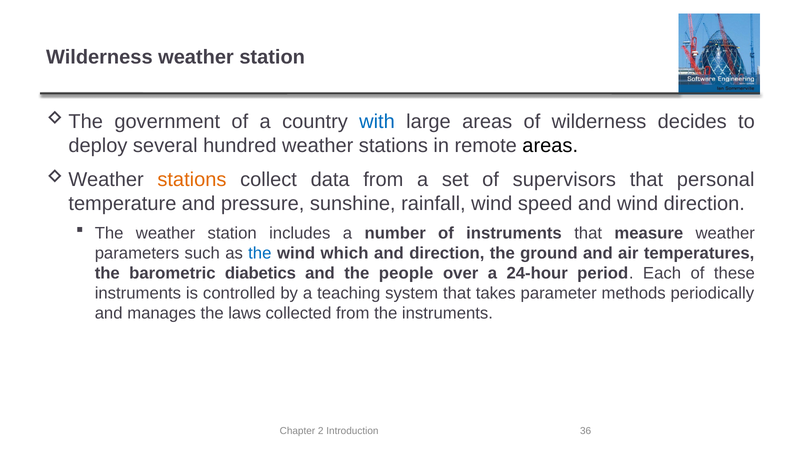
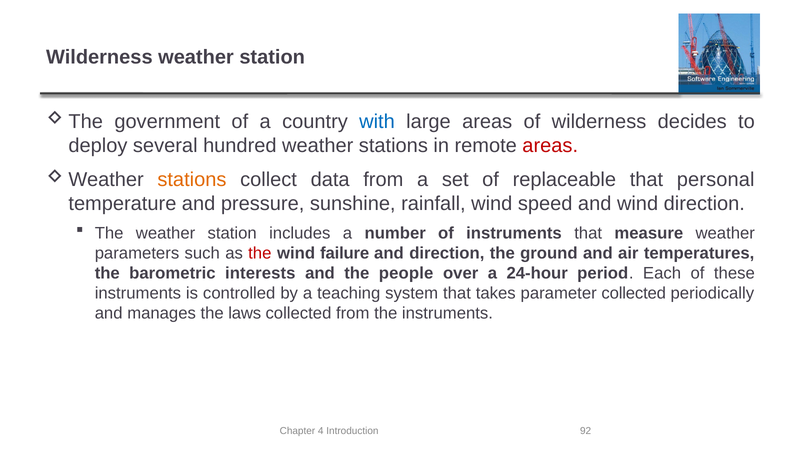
areas colour: black -> red (550, 146)
supervisors: supervisors -> replaceable (564, 180)
the colour: blue -> red (260, 253)
which: which -> failure (345, 253)
diabetics: diabetics -> interests (260, 273)
parameter methods: methods -> collected (634, 293)
2: 2 -> 4 (321, 430)
36: 36 -> 92 (586, 430)
